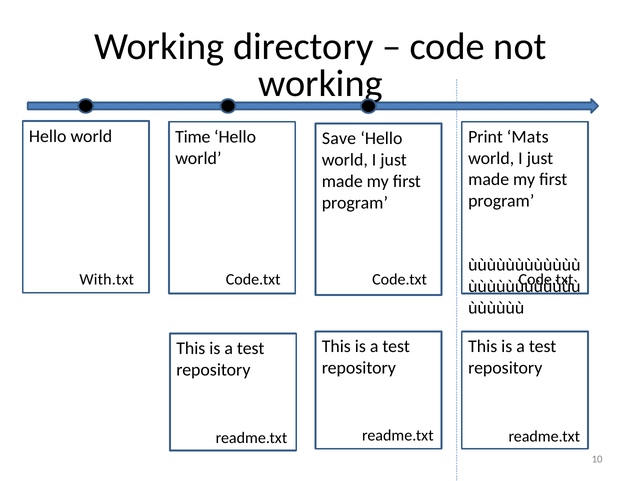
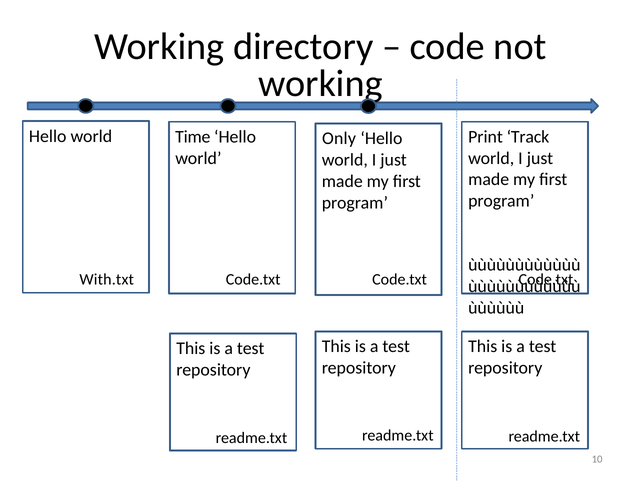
Mats: Mats -> Track (528, 137)
Save: Save -> Only (339, 138)
